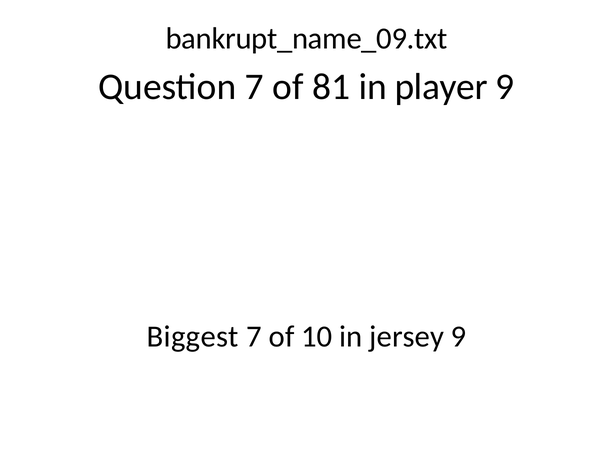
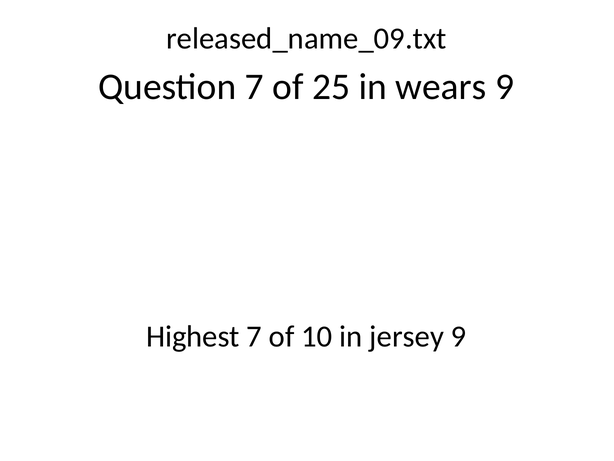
bankrupt_name_09.txt: bankrupt_name_09.txt -> released_name_09.txt (306, 39)
81: 81 -> 25 (331, 87)
player: player -> wears (441, 87)
Biggest: Biggest -> Highest (193, 336)
